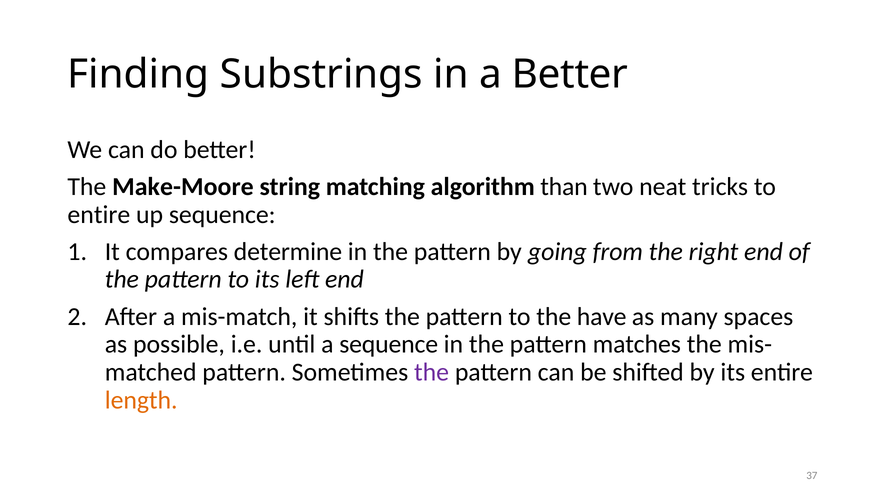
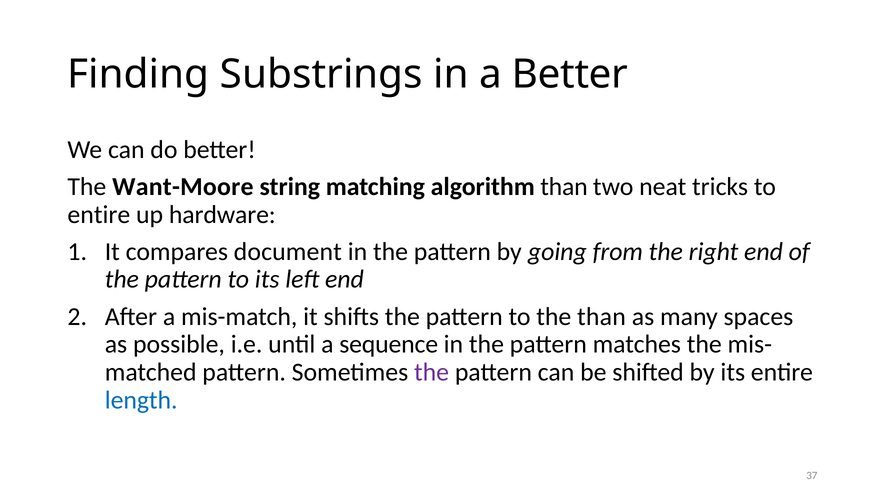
Make-Moore: Make-Moore -> Want-Moore (183, 187)
up sequence: sequence -> hardware (222, 214)
determine: determine -> document (288, 252)
the have: have -> than (601, 316)
length colour: orange -> blue (141, 400)
